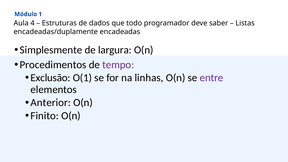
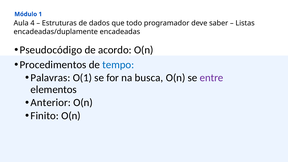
Simplesmente: Simplesmente -> Pseudocódigo (51, 50)
largura: largura -> acordo (115, 50)
tempo colour: purple -> blue (118, 65)
Exclusão: Exclusão -> Palavras (50, 78)
linhas: linhas -> busca (149, 78)
